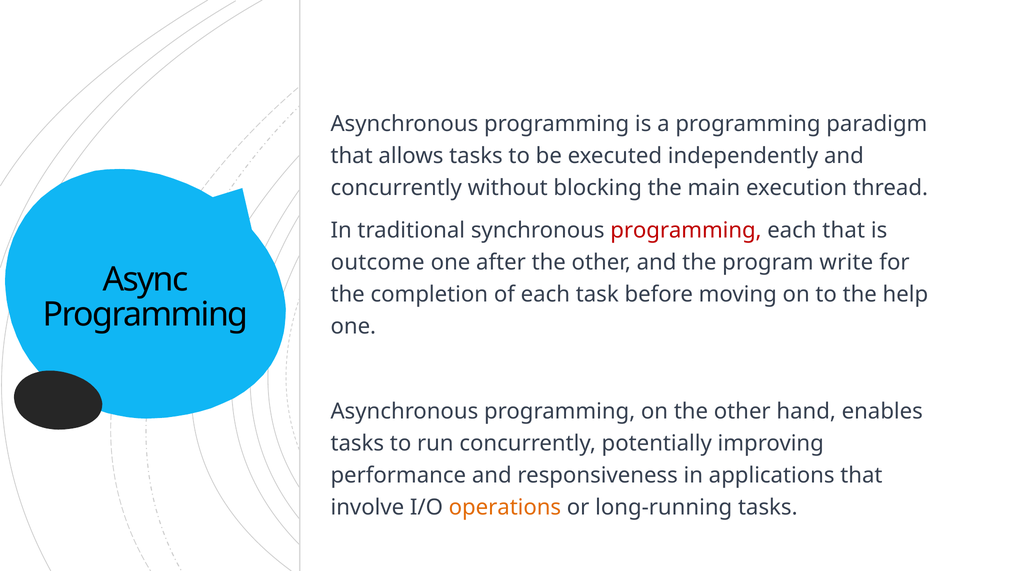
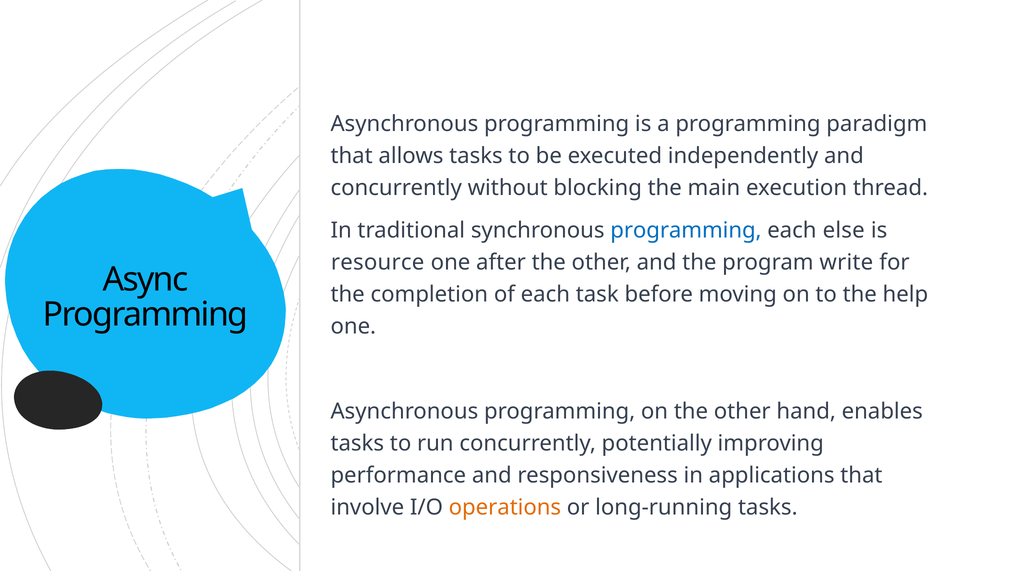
programming colour: red -> blue (686, 230)
each that: that -> else (844, 230)
outcome: outcome -> resource (378, 262)
